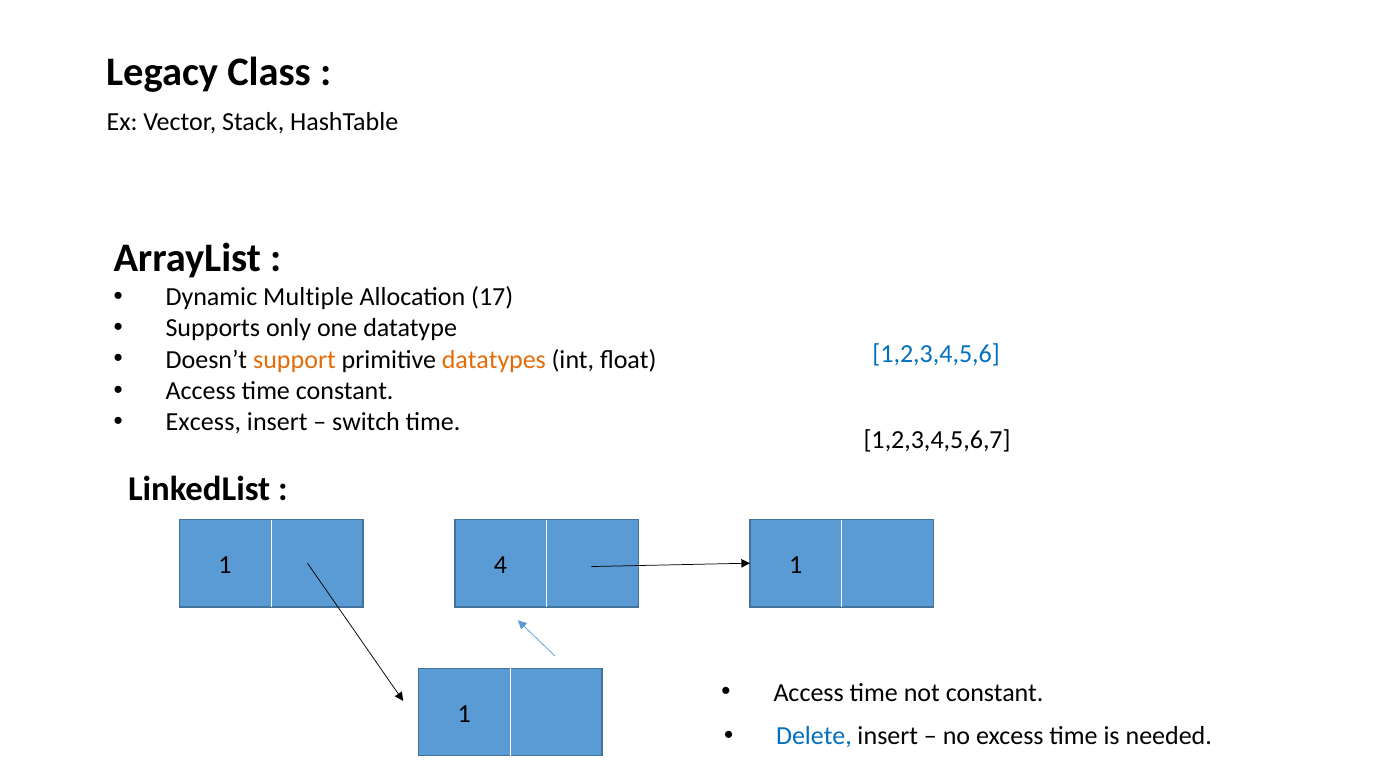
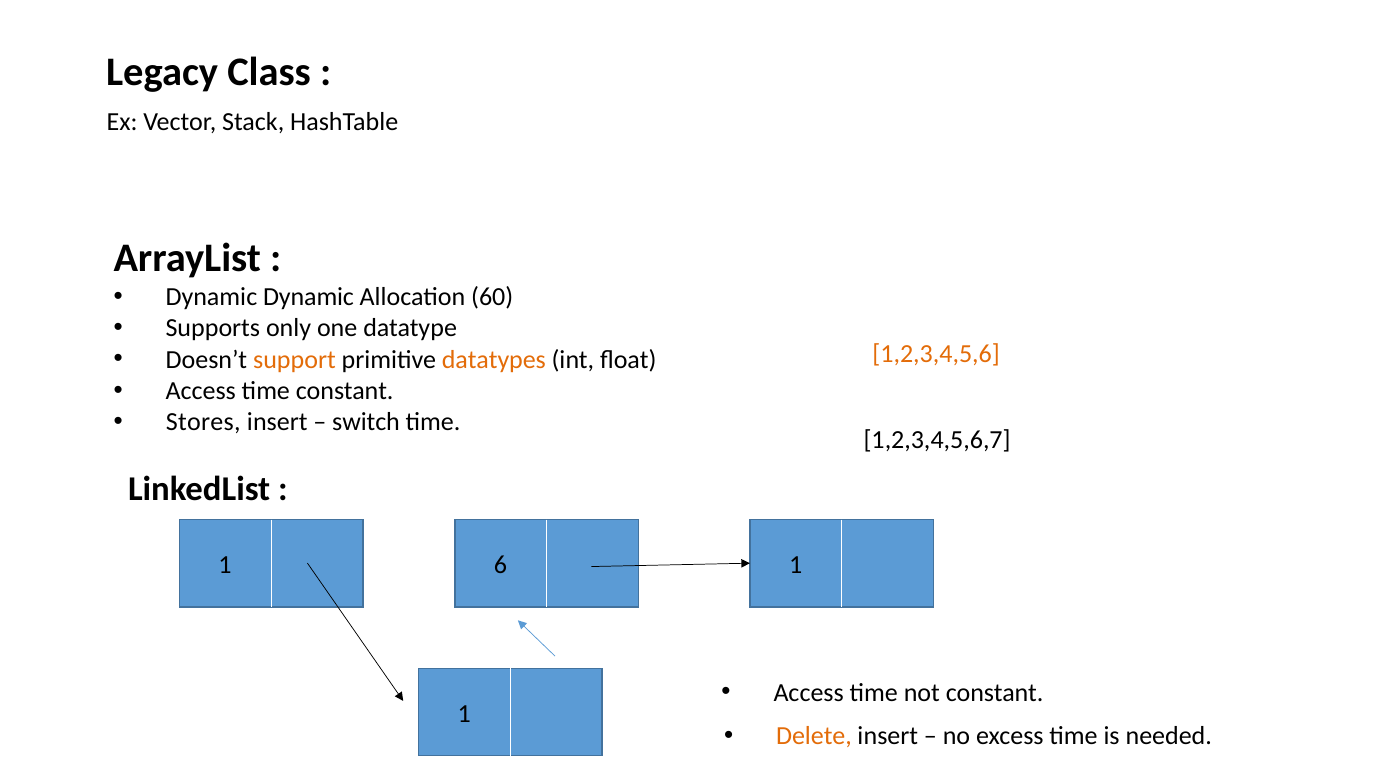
Dynamic Multiple: Multiple -> Dynamic (309, 297)
17: 17 -> 60 (492, 297)
1,2,3,4,5,6 colour: blue -> orange (936, 354)
Excess: Excess -> Stores (203, 422)
4: 4 -> 6 (501, 565)
Delete colour: blue -> orange (814, 736)
